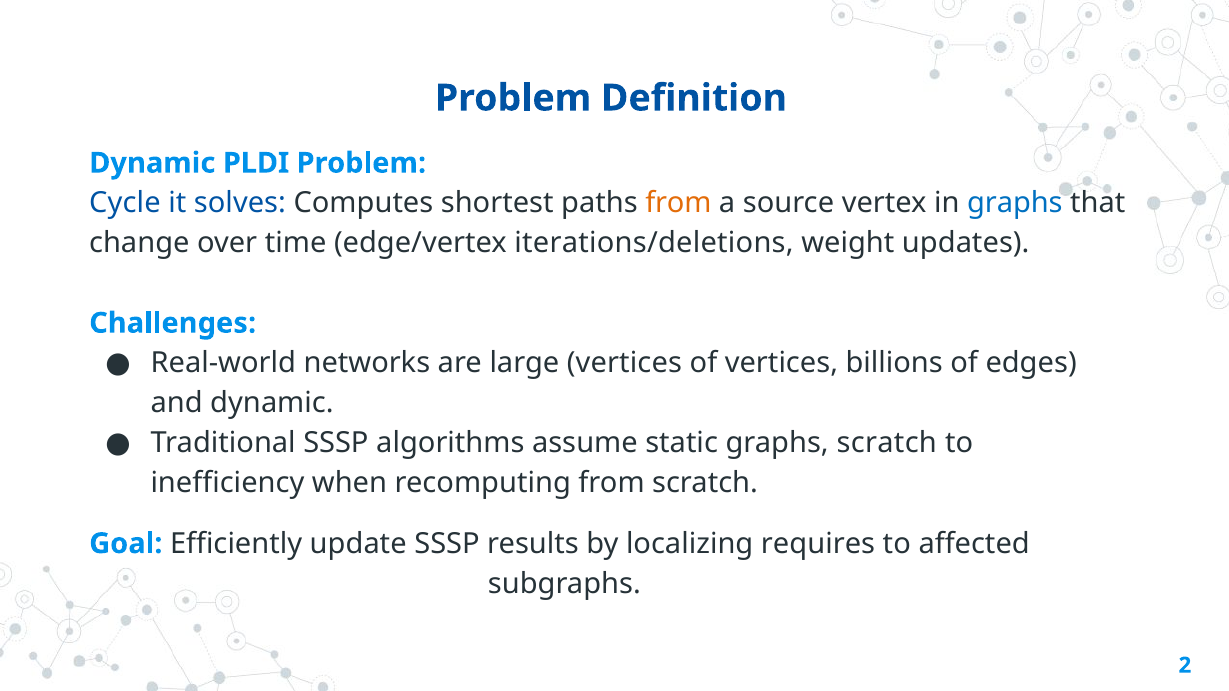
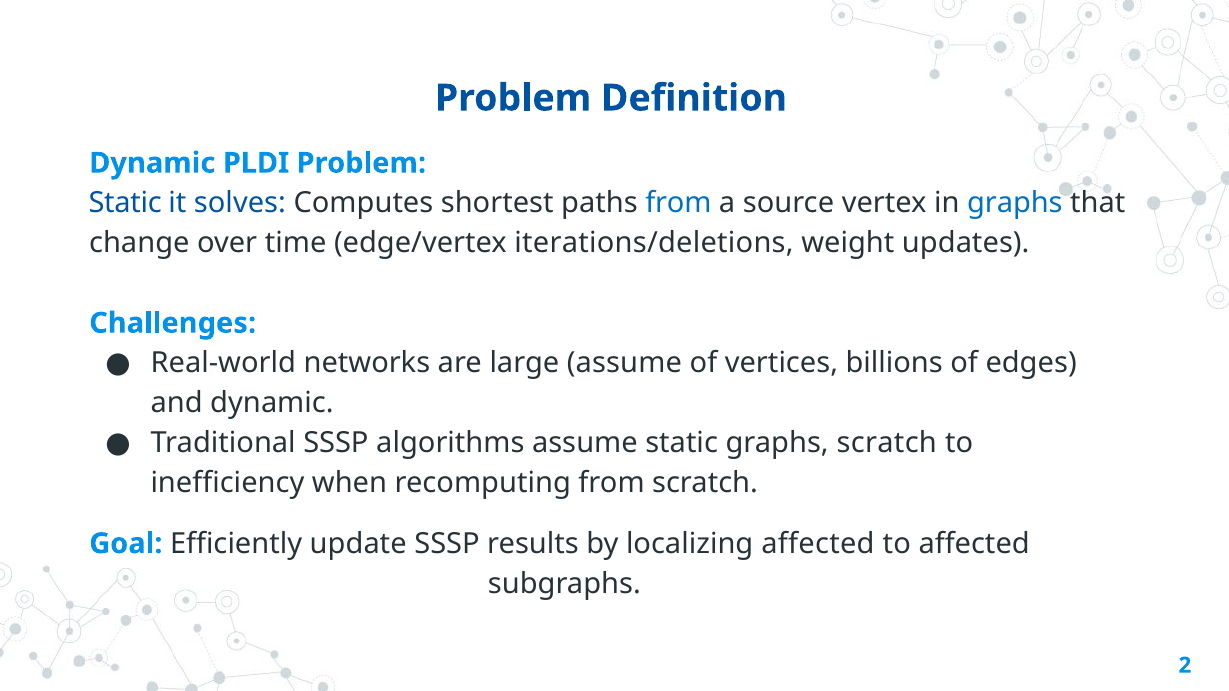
Cycle: Cycle -> Static (125, 203)
from colour: orange -> blue (678, 203)
large vertices: vertices -> assume (624, 363)
localizing requires: requires -> affected (818, 544)
